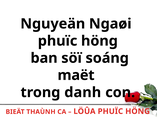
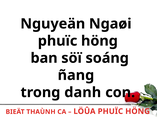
maët: maët -> ñang (76, 76)
